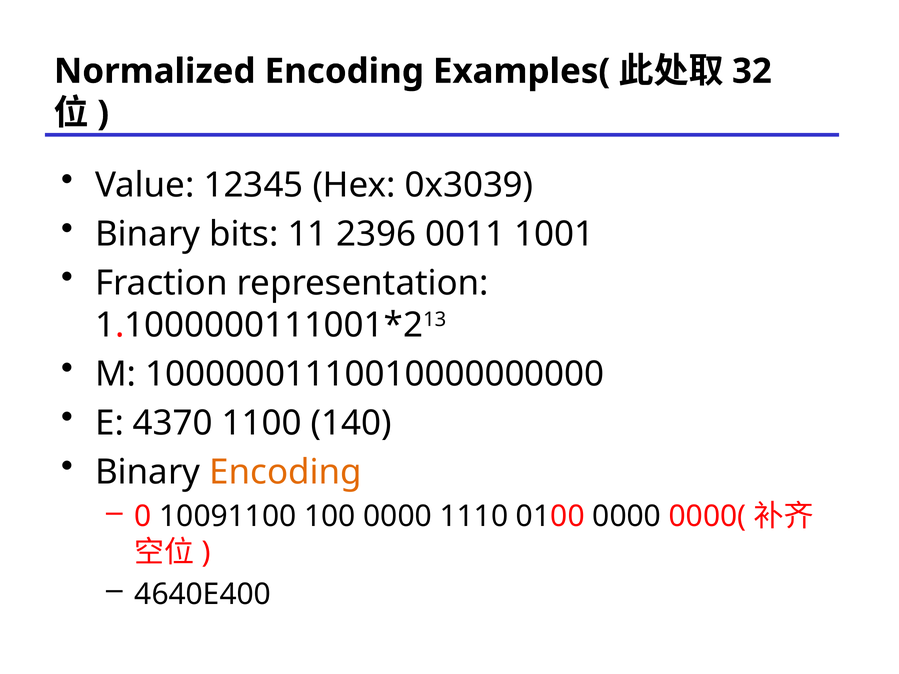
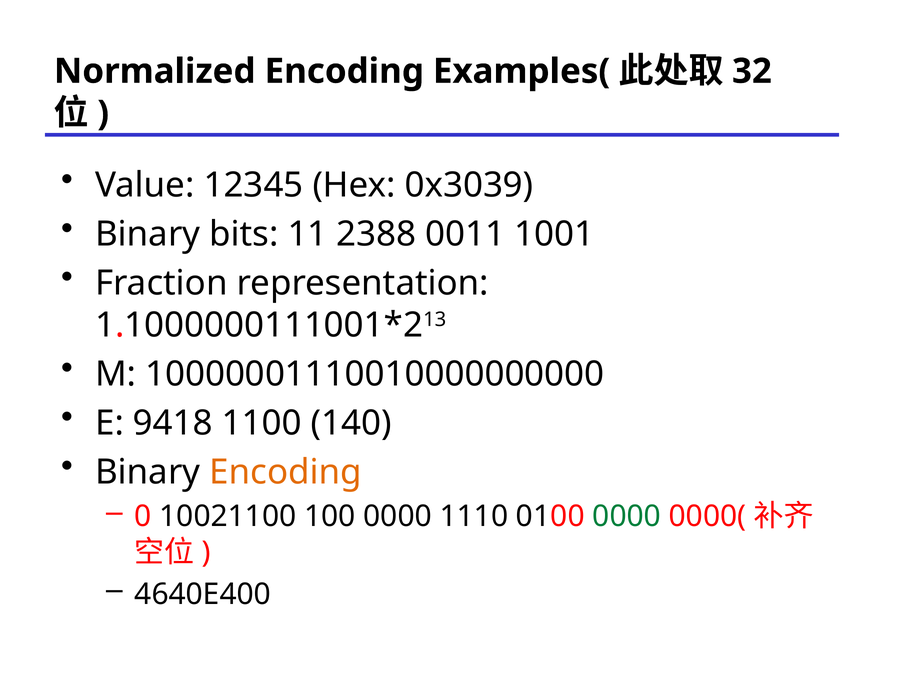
2396: 2396 -> 2388 (376, 234)
4370: 4370 -> 9418 (173, 423)
10091100: 10091100 -> 10021100 (228, 517)
0000 colour: black -> green (627, 517)
